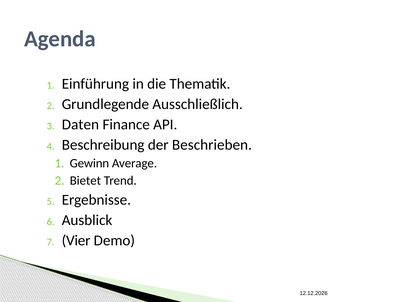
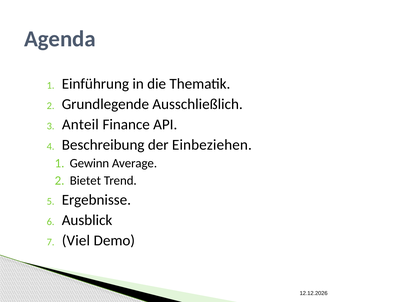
Daten: Daten -> Anteil (80, 124)
Beschrieben: Beschrieben -> Einbeziehen (212, 145)
Vier: Vier -> Viel (76, 240)
